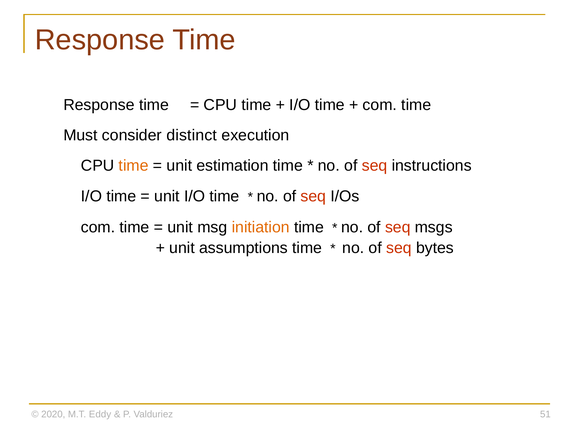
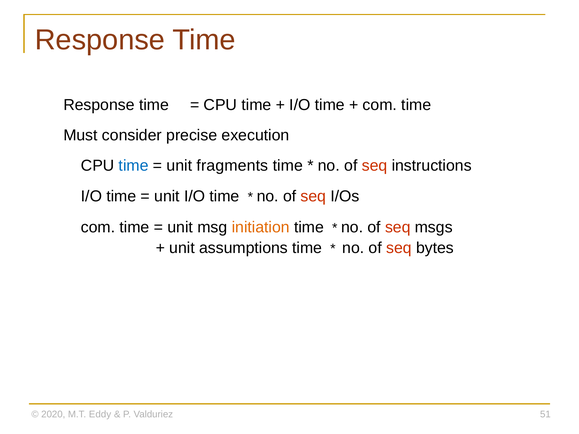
distinct: distinct -> precise (192, 135)
time colour: orange -> blue (134, 166)
estimation: estimation -> fragments (232, 166)
